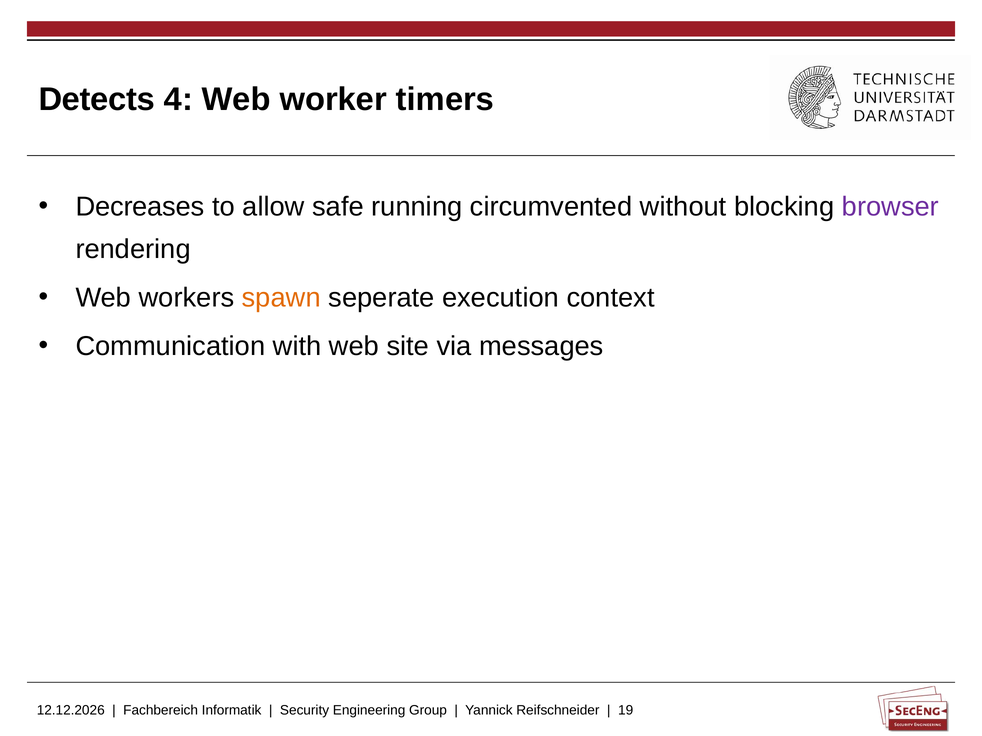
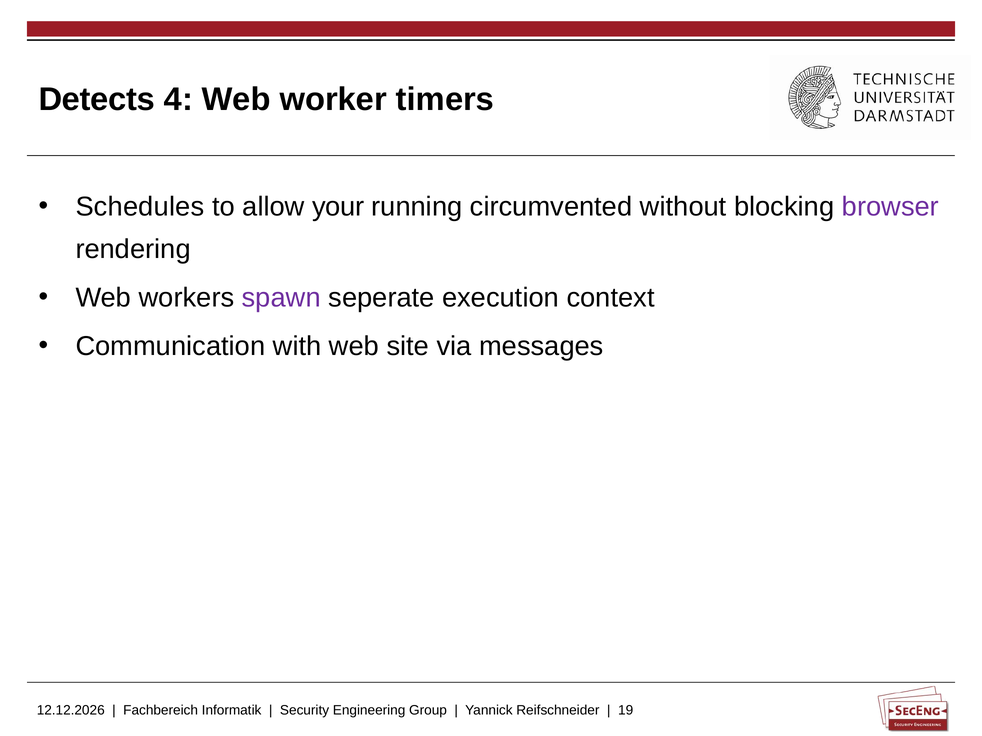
Decreases: Decreases -> Schedules (140, 207)
safe: safe -> your (338, 207)
spawn colour: orange -> purple (281, 298)
